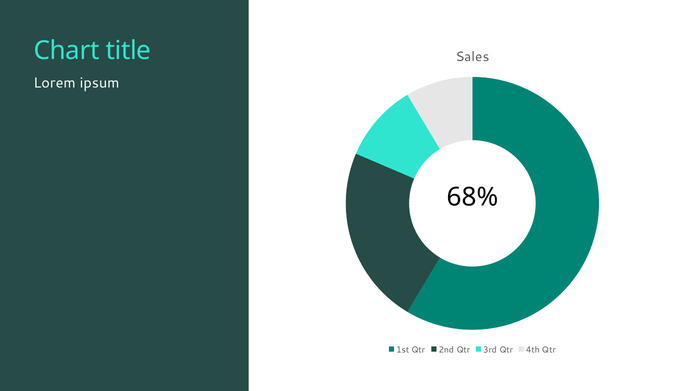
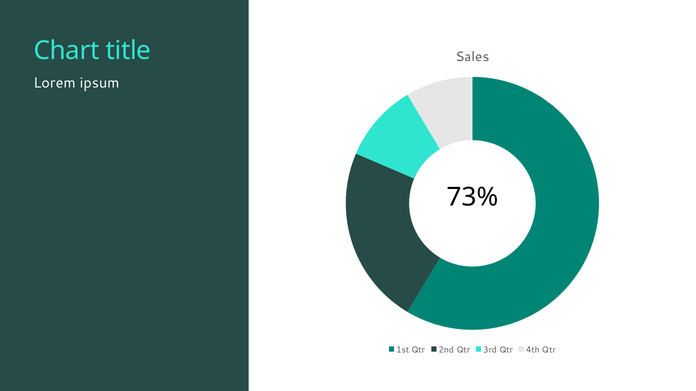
68%: 68% -> 73% (473, 197)
